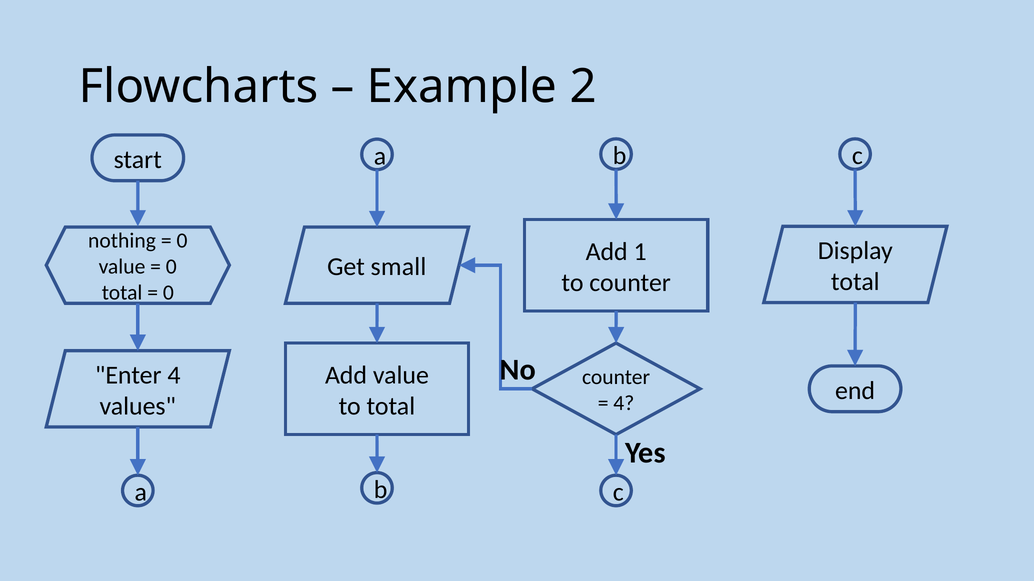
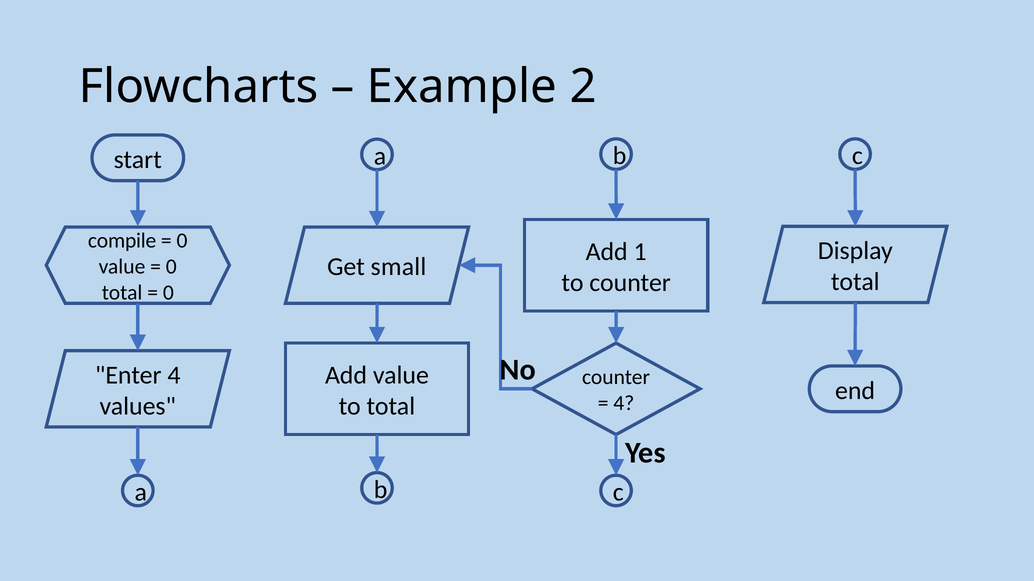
nothing: nothing -> compile (122, 241)
